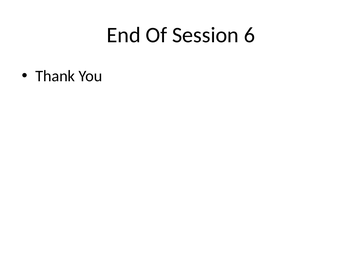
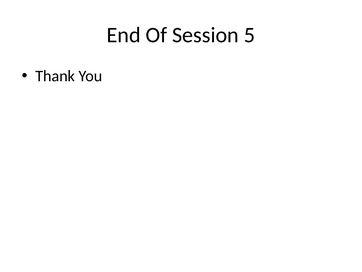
6: 6 -> 5 (249, 35)
